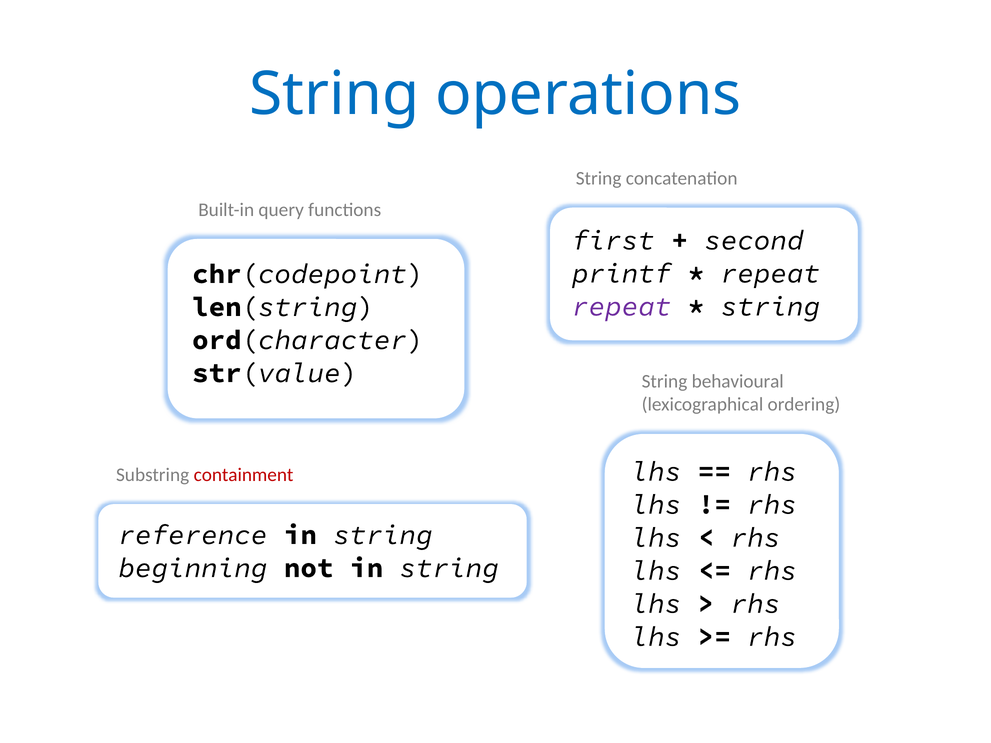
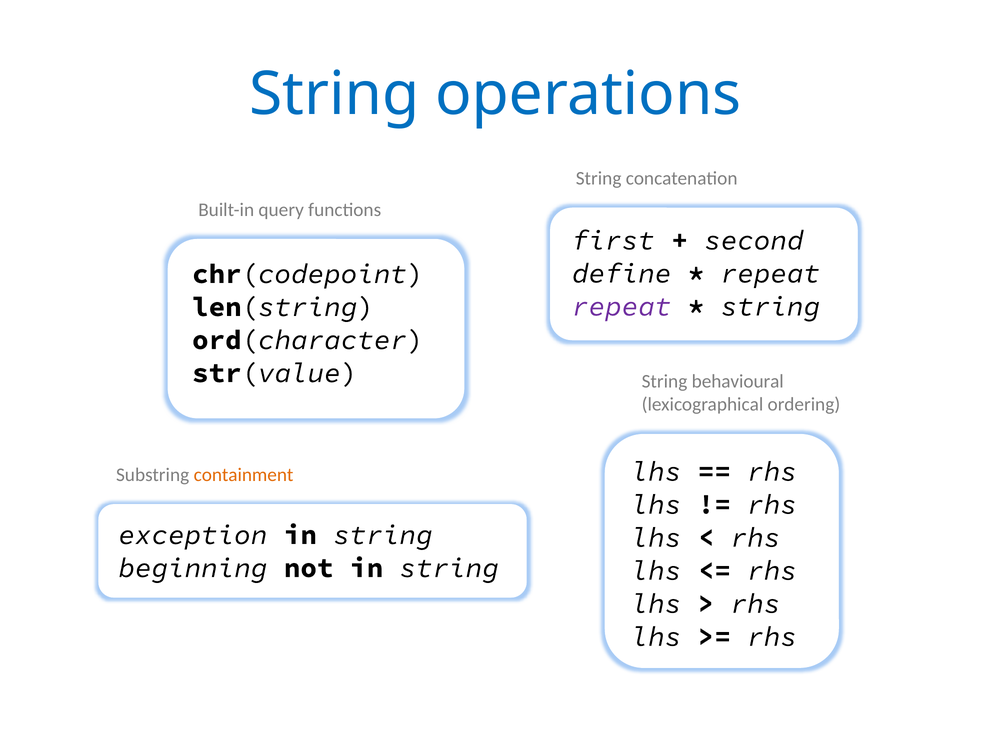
printf: printf -> define (622, 273)
containment colour: red -> orange (244, 475)
reference: reference -> exception (193, 535)
